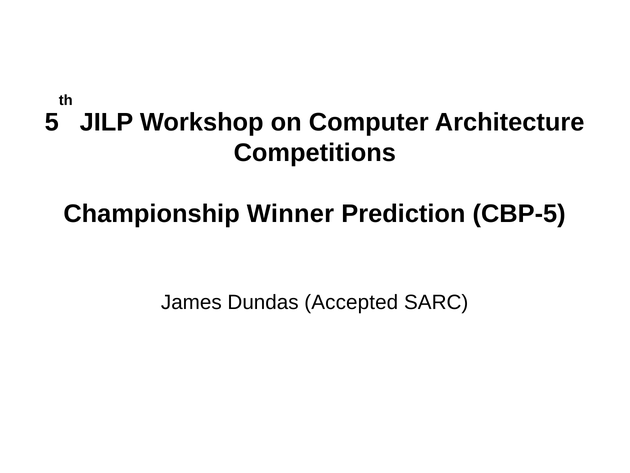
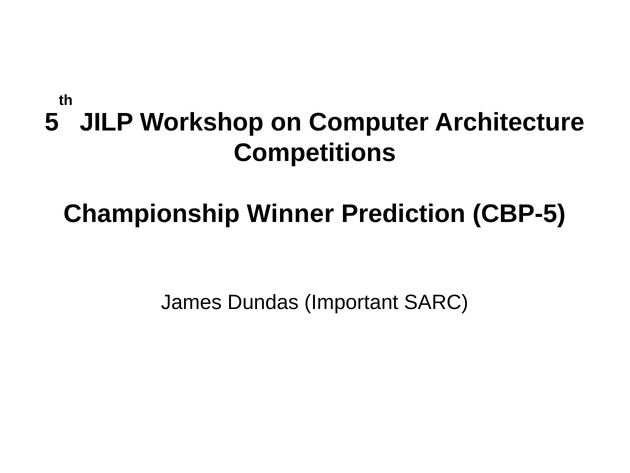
Accepted: Accepted -> Important (351, 302)
